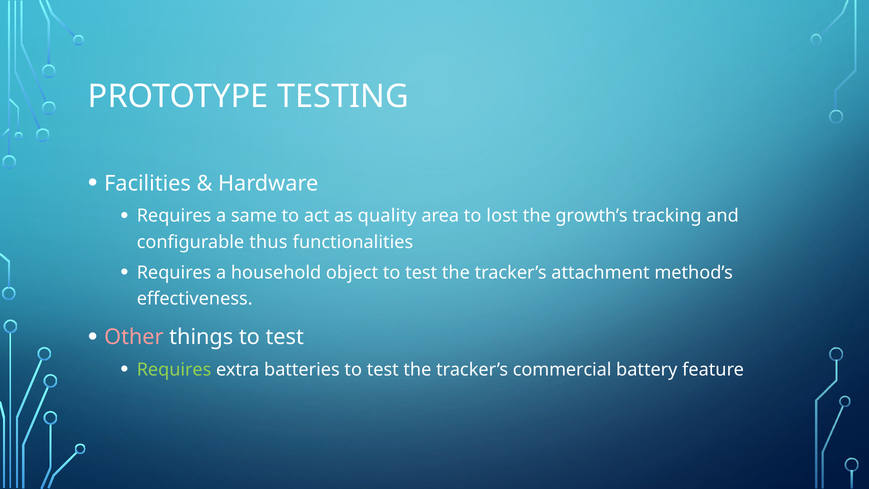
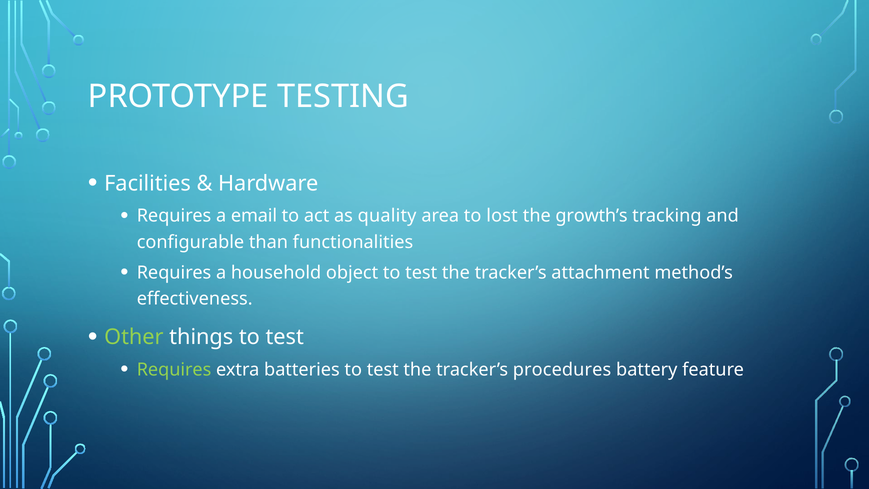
same: same -> email (254, 216)
thus: thus -> than (268, 242)
Other colour: pink -> light green (134, 337)
commercial: commercial -> procedures (562, 370)
